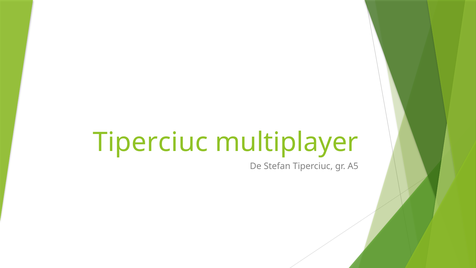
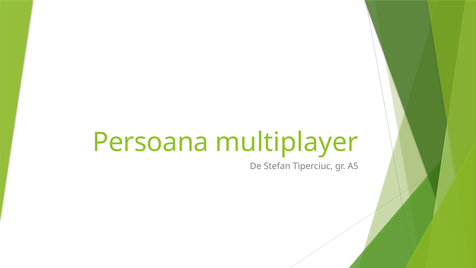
Tiperciuc: Tiperciuc -> Persoana (151, 142)
